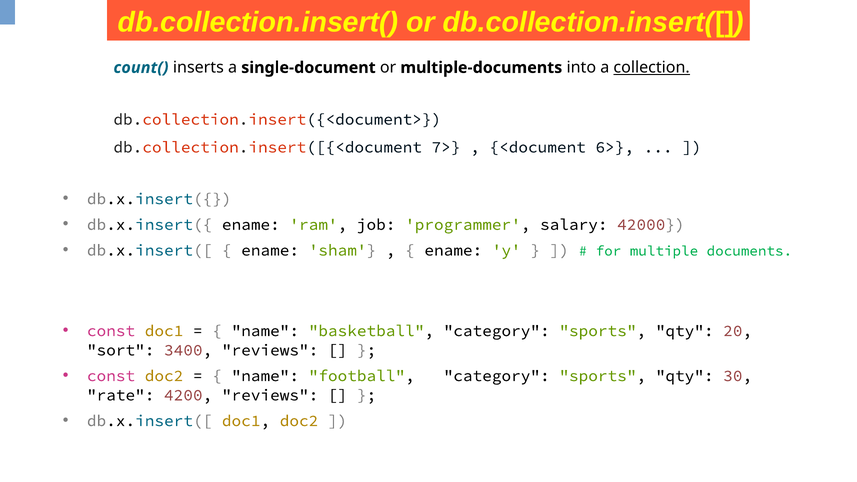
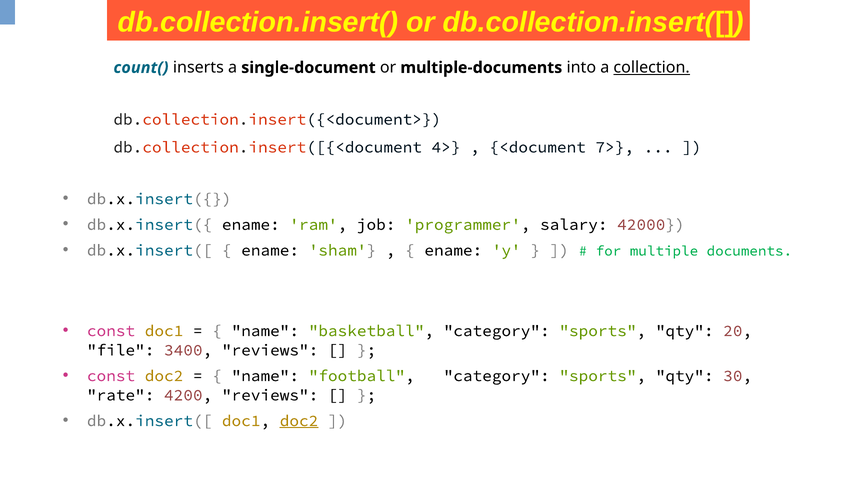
7>: 7> -> 4> (446, 147)
6>: 6> -> 7> (615, 147)
sort: sort -> file (121, 350)
doc2 underline: none -> present (299, 421)
